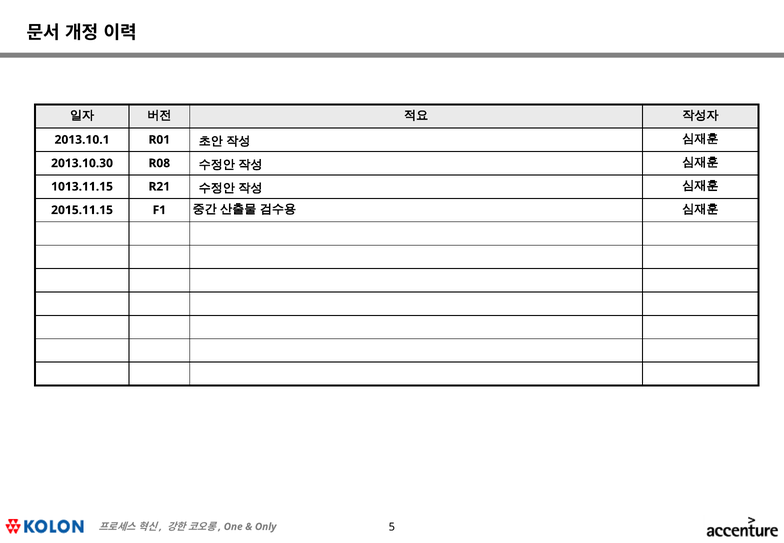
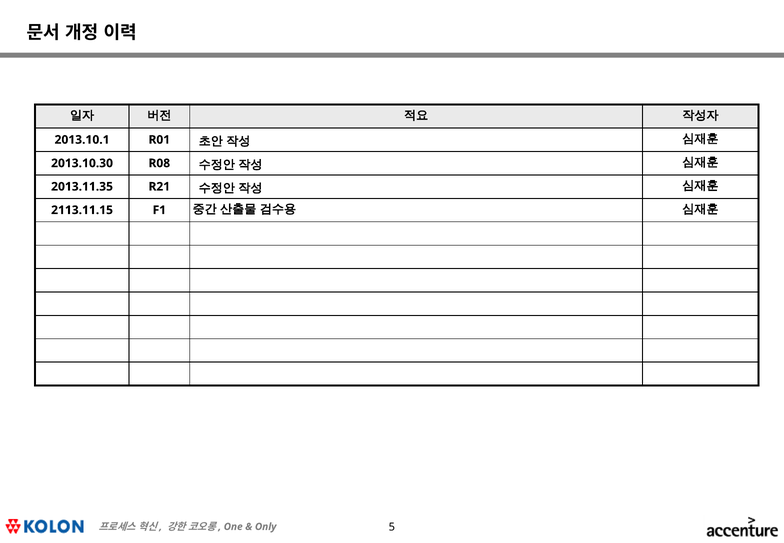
1013.11.15: 1013.11.15 -> 2013.11.35 (82, 187)
2015.11.15: 2015.11.15 -> 2113.11.15 (82, 210)
